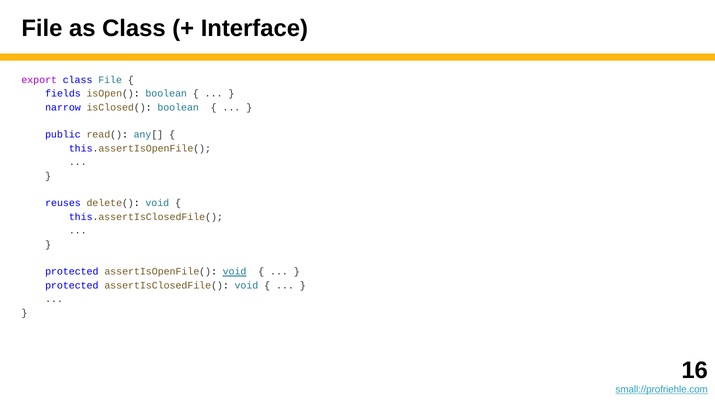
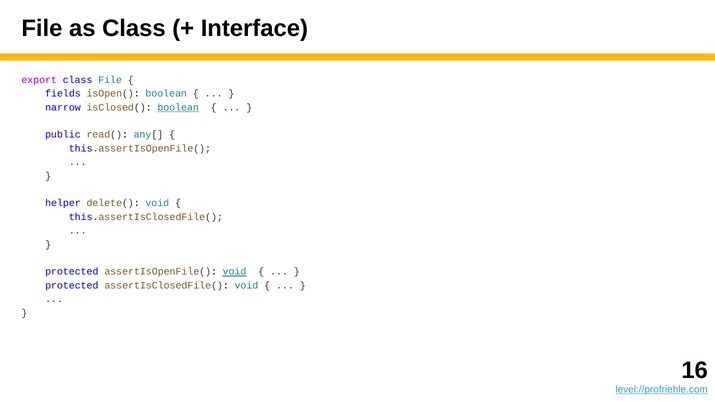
boolean underline: none -> present (178, 107)
reuses: reuses -> helper (63, 203)
small://profriehle.com: small://profriehle.com -> level://profriehle.com (662, 390)
